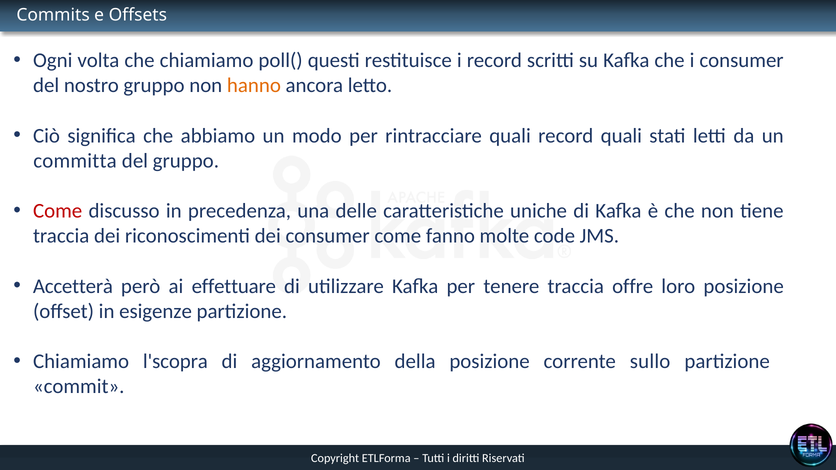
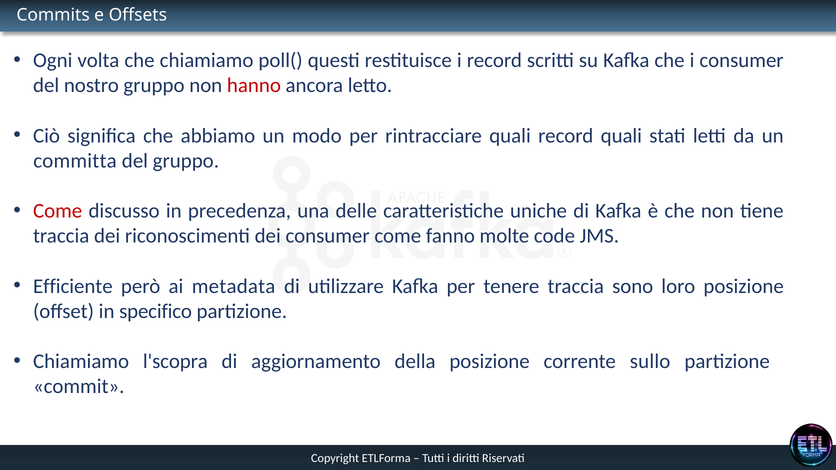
hanno colour: orange -> red (254, 86)
Accetterà: Accetterà -> Efficiente (73, 286)
effettuare: effettuare -> metadata (234, 286)
offre: offre -> sono (633, 286)
esigenze: esigenze -> specifico (156, 311)
